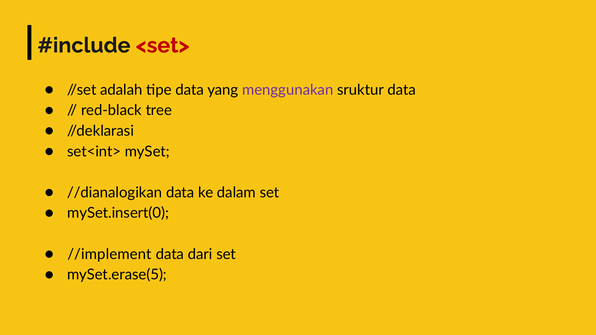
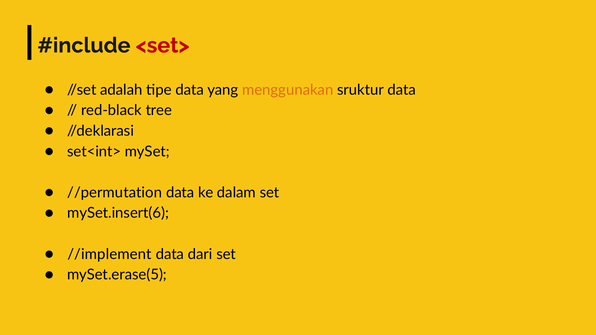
menggunakan colour: purple -> orange (288, 90)
//dianalogikan: //dianalogikan -> //permutation (115, 193)
mySet.insert(0: mySet.insert(0 -> mySet.insert(6 (118, 213)
